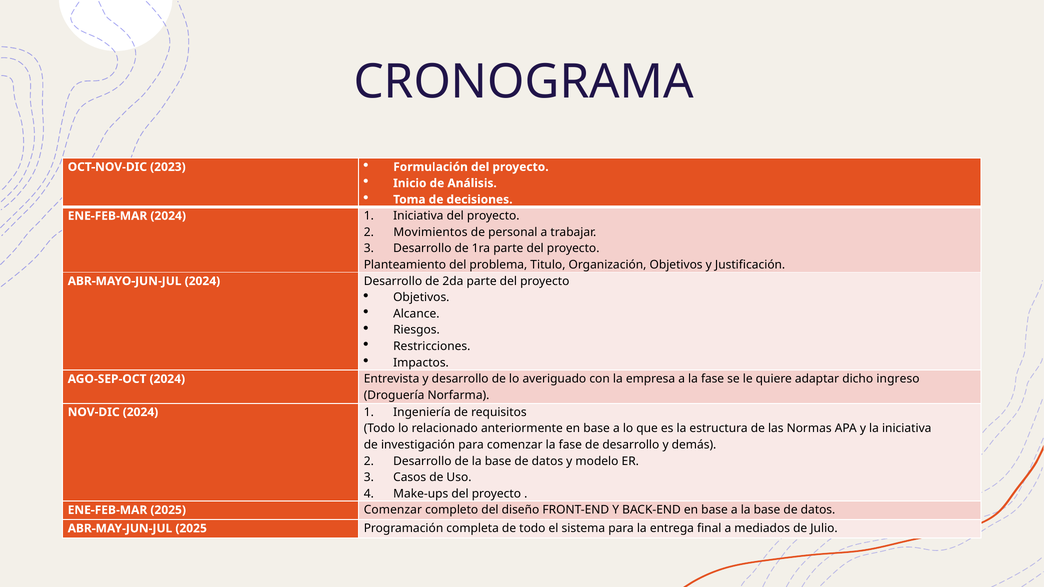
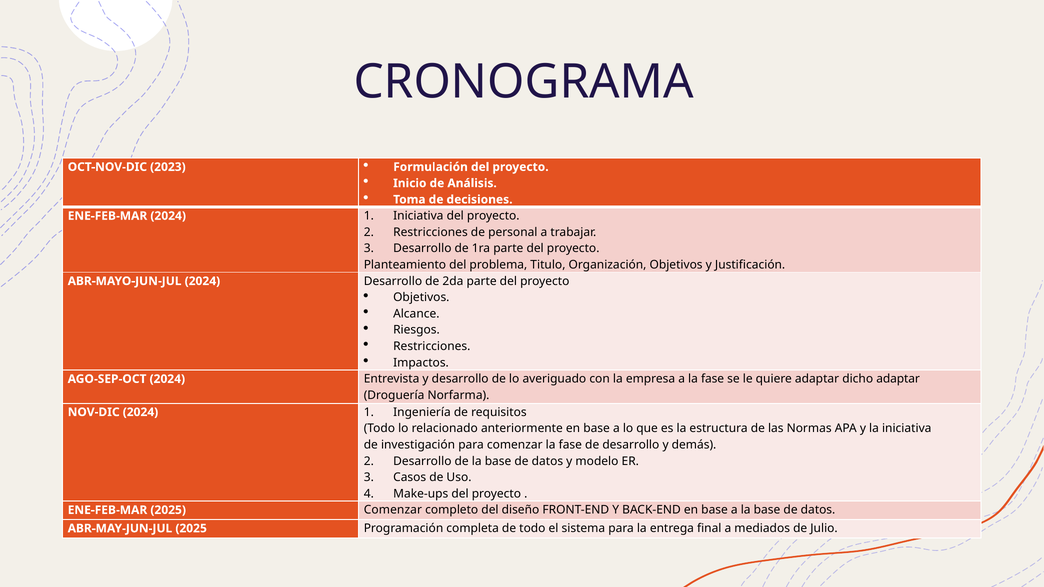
Movimientos: Movimientos -> Restricciones (430, 232)
dicho ingreso: ingreso -> adaptar (898, 379)
